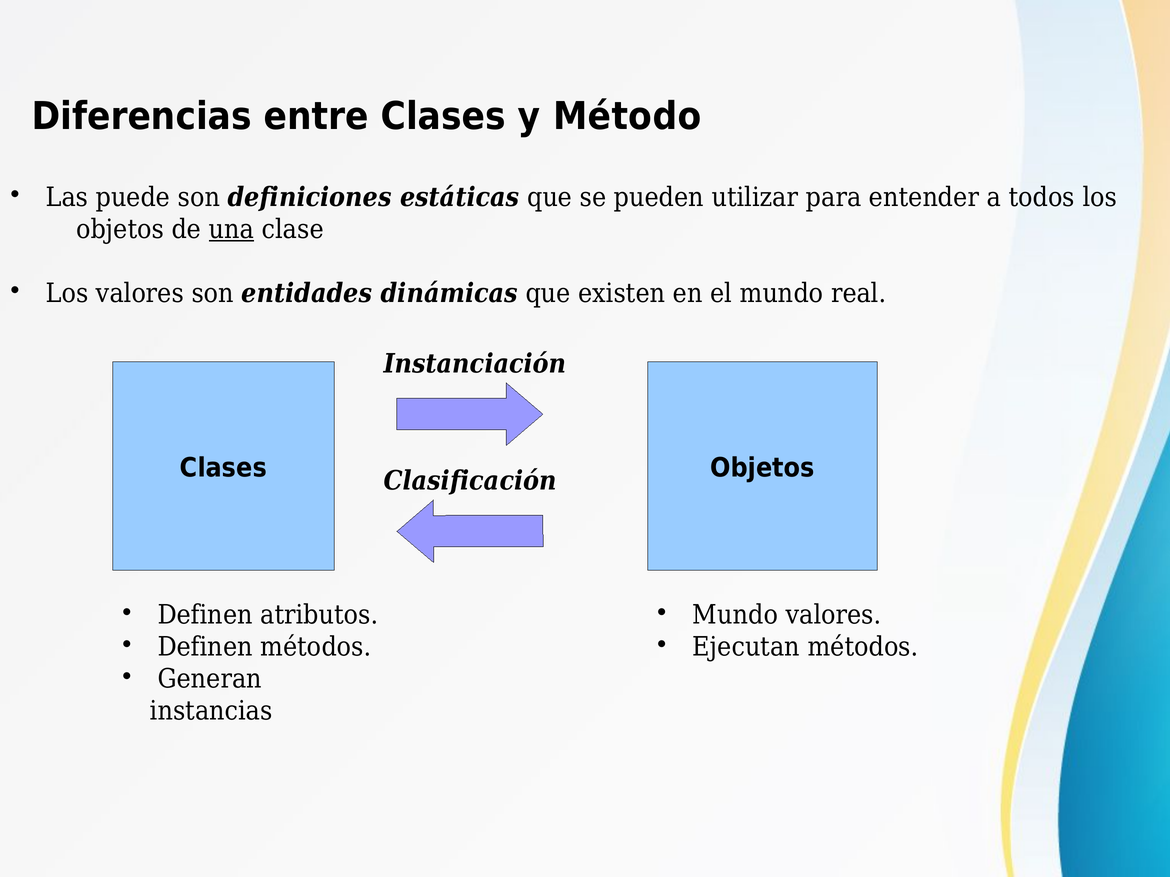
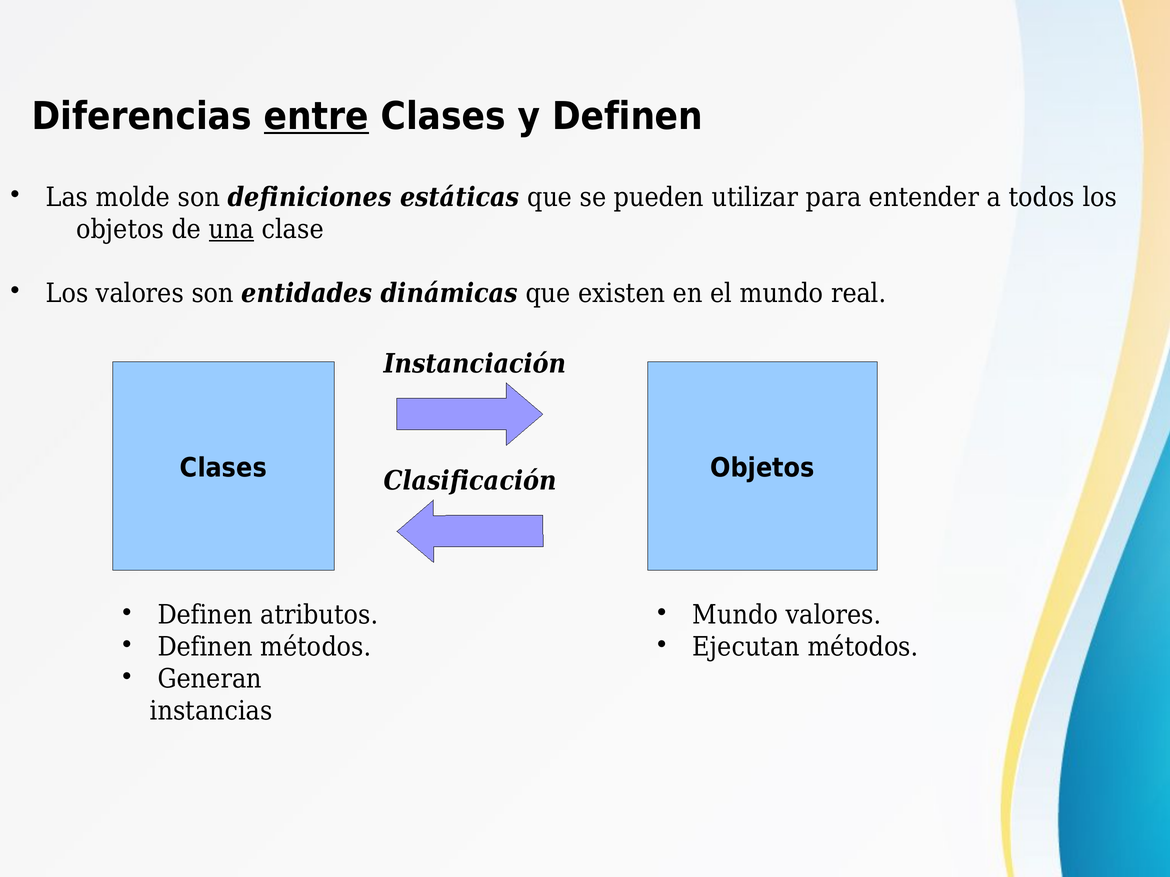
entre underline: none -> present (316, 117)
y Método: Método -> Definen (628, 117)
puede: puede -> molde (133, 197)
